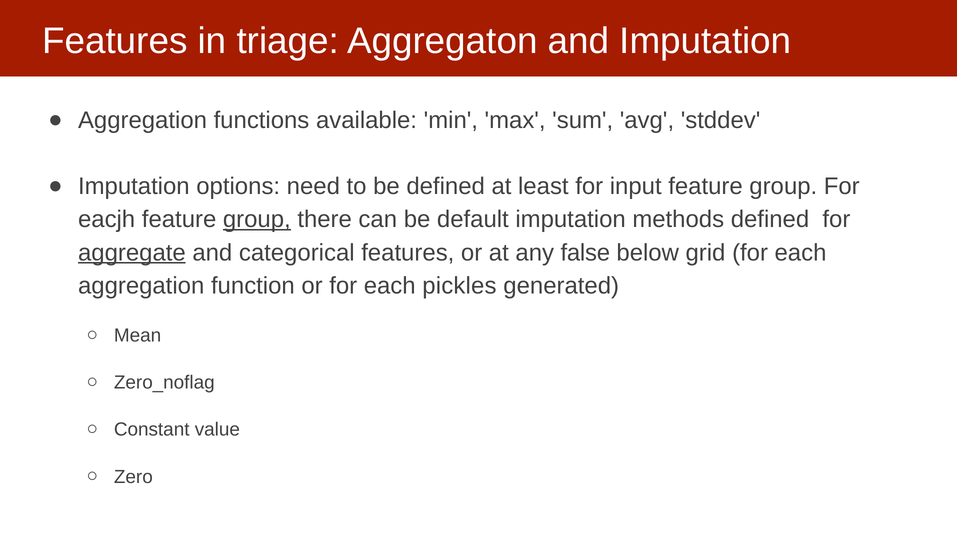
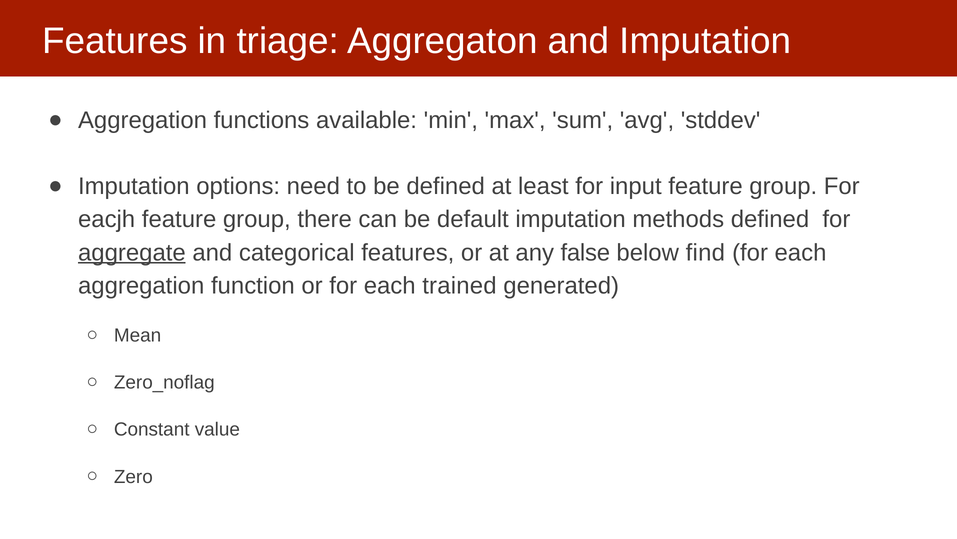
group underline: present -> none (257, 219)
grid: grid -> find (705, 252)
pickles: pickles -> trained (459, 285)
